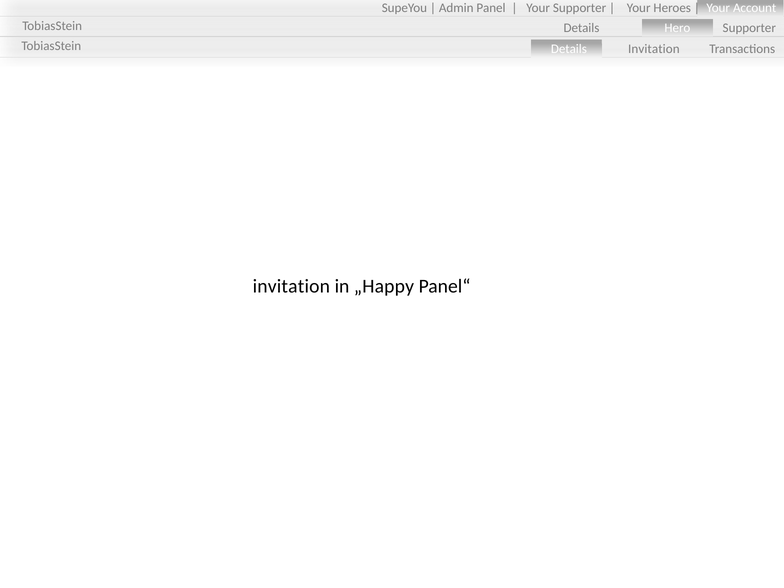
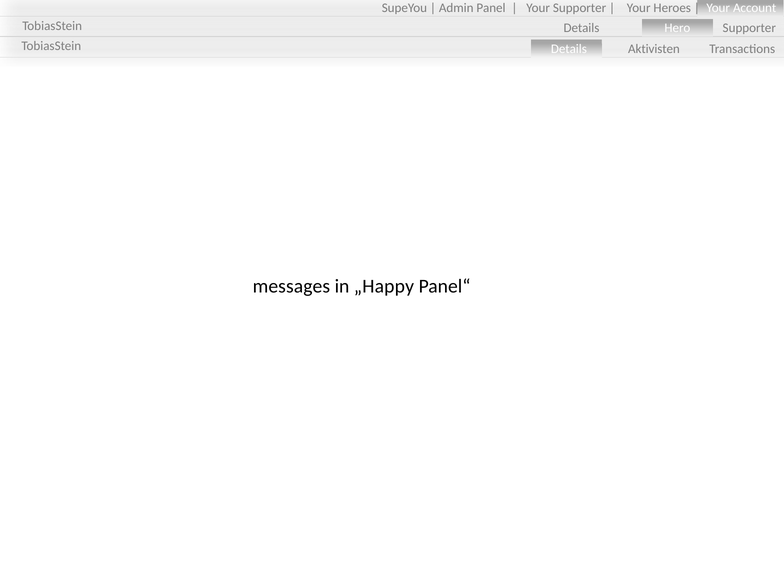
Details Invitation: Invitation -> Aktivisten (654, 49)
invitation: invitation -> messages (291, 286)
